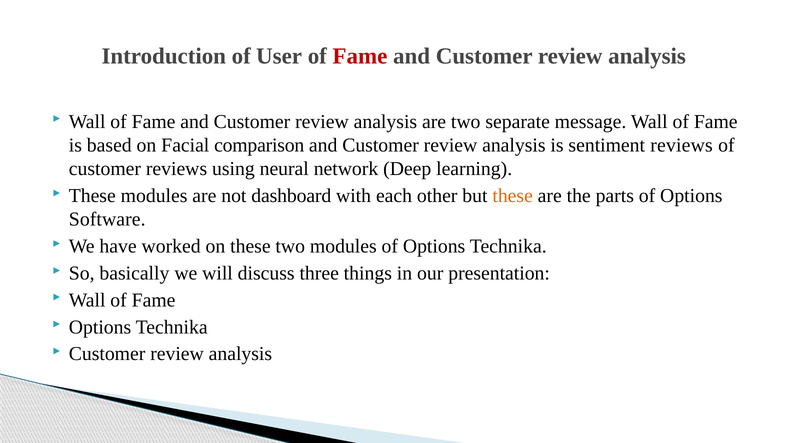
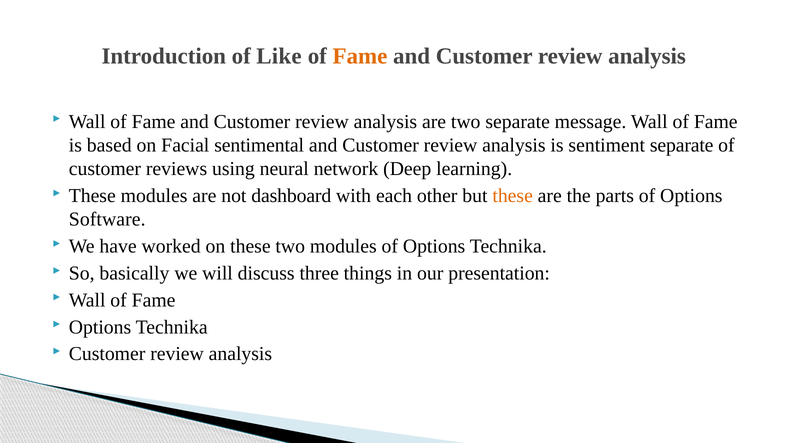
User: User -> Like (279, 56)
Fame colour: red -> orange (360, 56)
comparison: comparison -> sentimental (259, 145)
sentiment reviews: reviews -> separate (682, 145)
